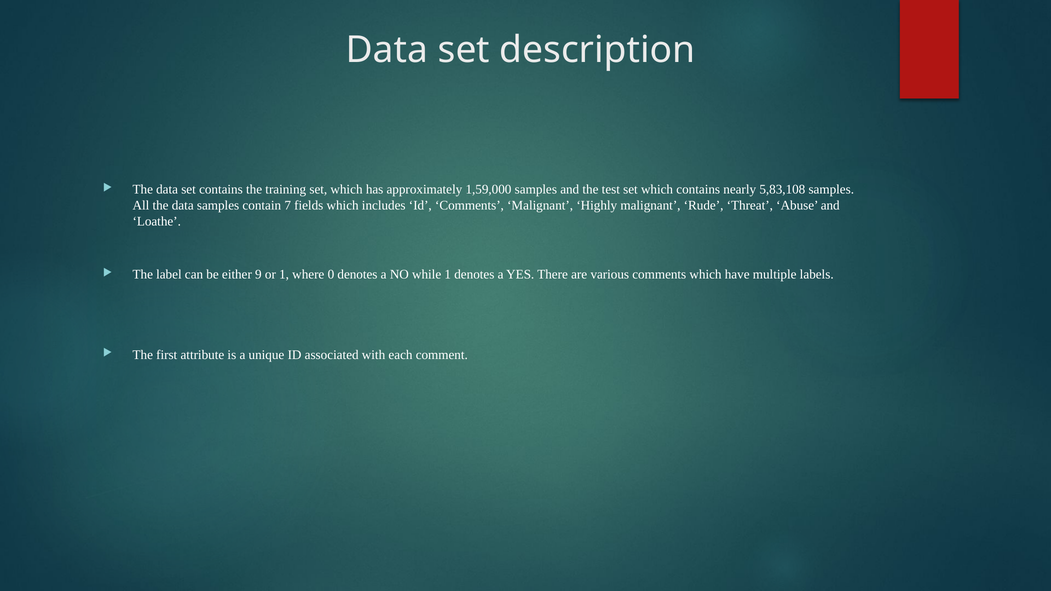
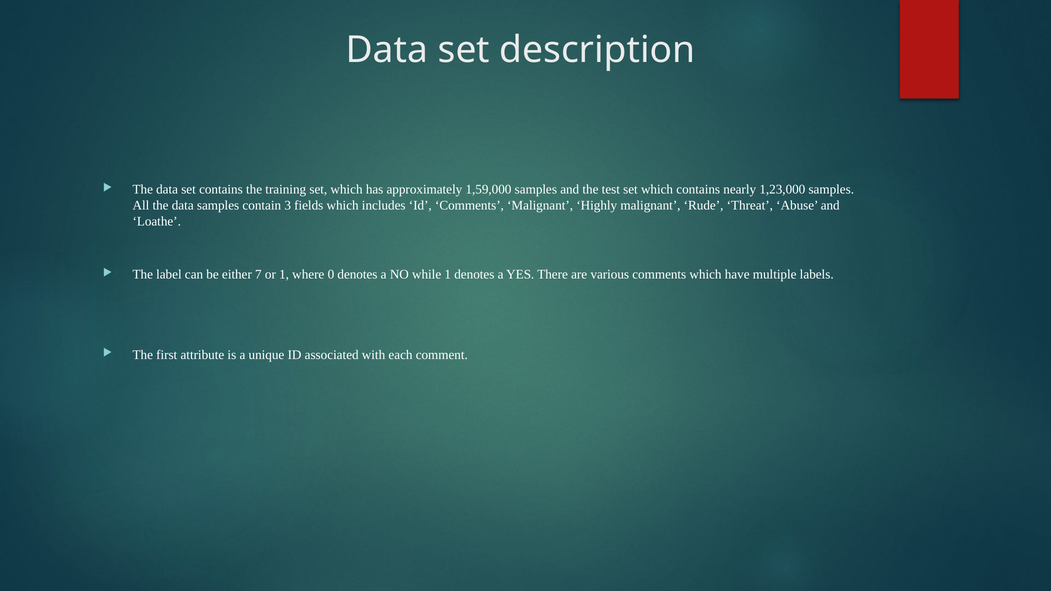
5,83,108: 5,83,108 -> 1,23,000 (782, 190)
7: 7 -> 3 (288, 205)
9: 9 -> 7 (258, 275)
